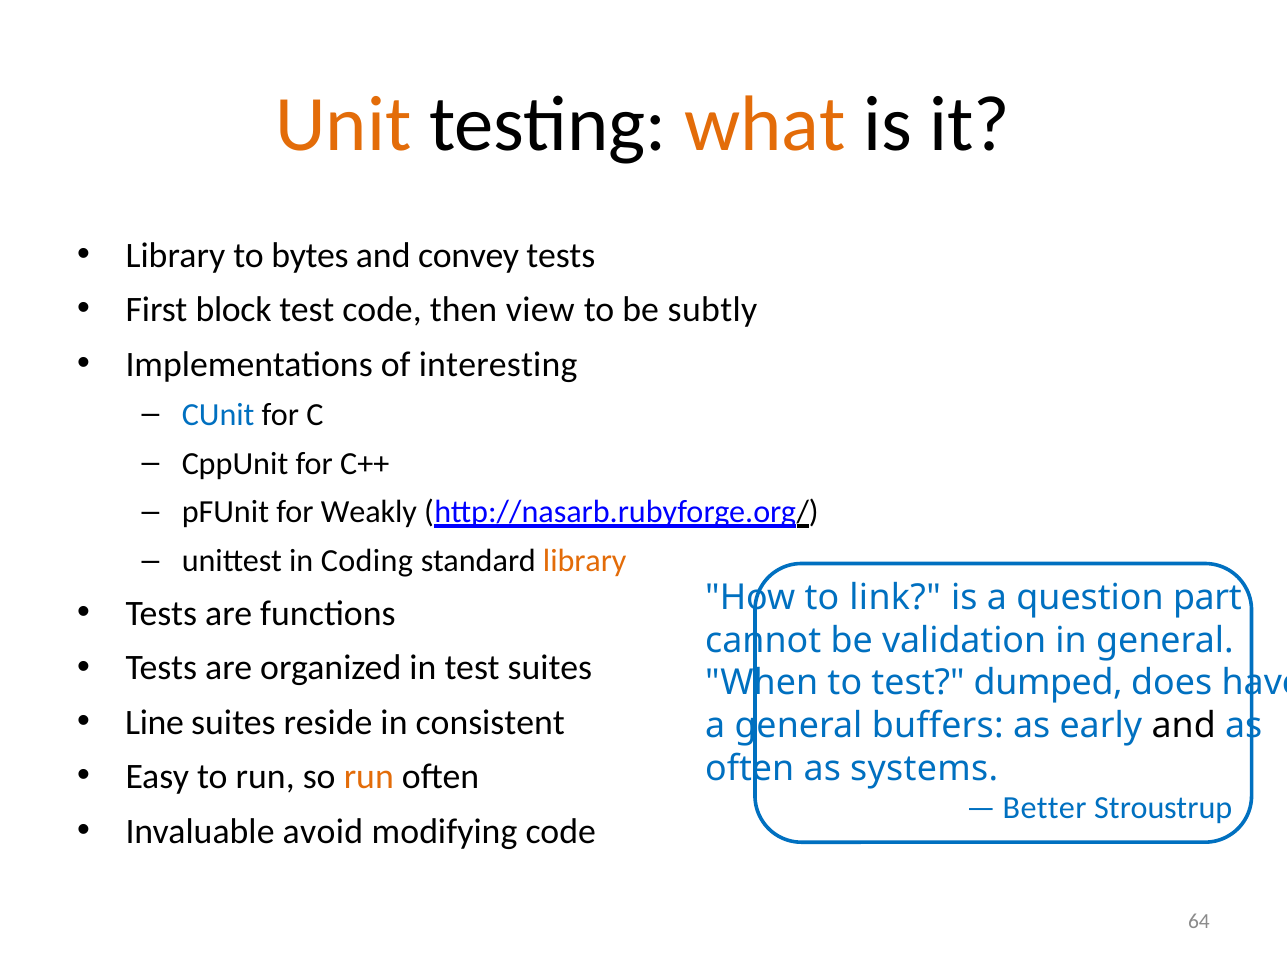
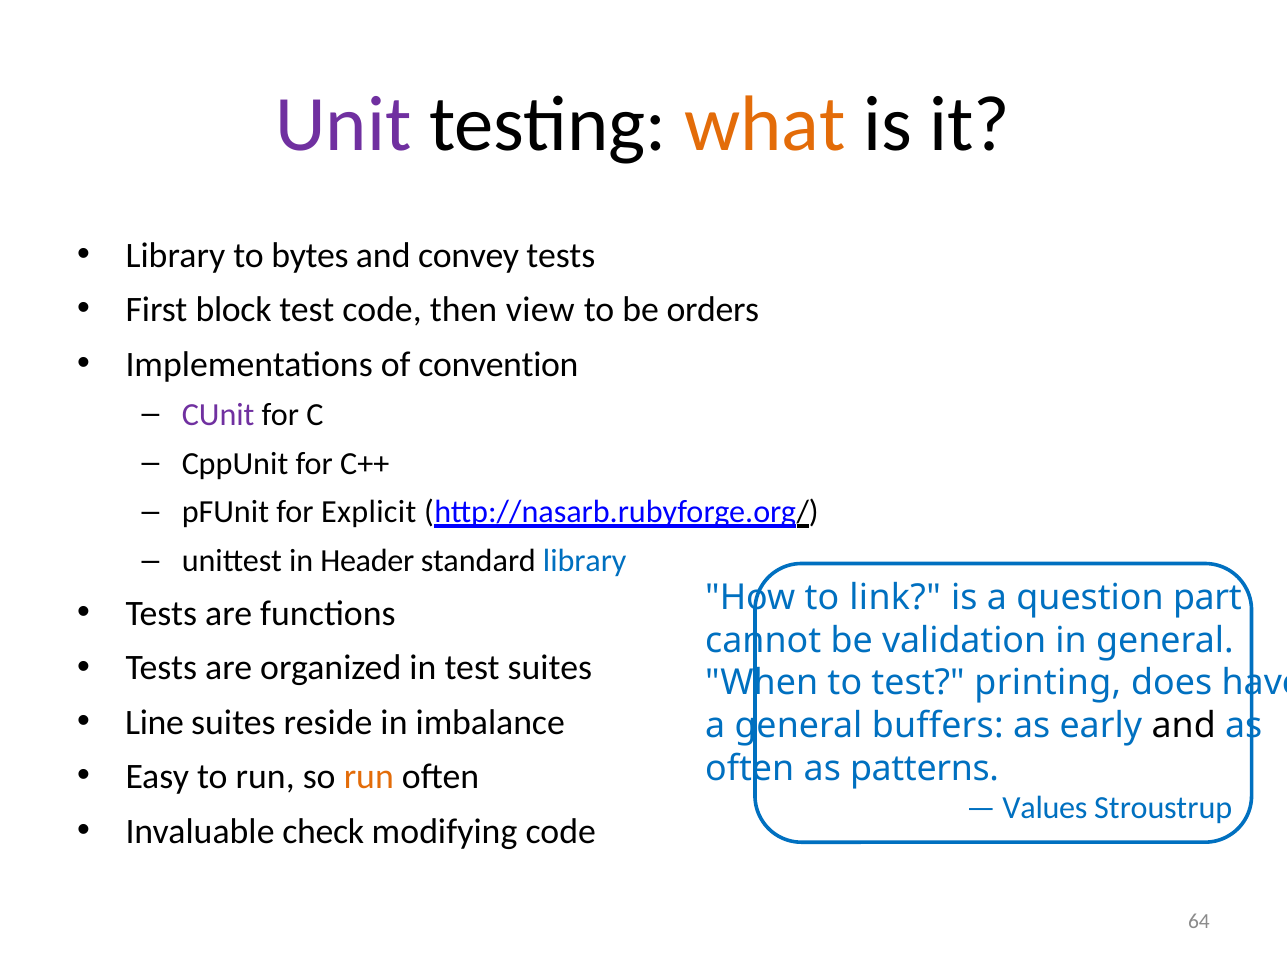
Unit colour: orange -> purple (343, 125)
subtly: subtly -> orders (713, 310)
interesting: interesting -> convention (498, 364)
CUnit colour: blue -> purple (218, 415)
Weakly: Weakly -> Explicit (369, 512)
Coding: Coding -> Header (367, 561)
library colour: orange -> blue (585, 561)
dumped: dumped -> printing (1048, 683)
consistent: consistent -> imbalance (490, 723)
systems: systems -> patterns (924, 769)
Better: Better -> Values (1045, 808)
avoid: avoid -> check (323, 831)
